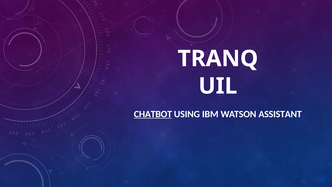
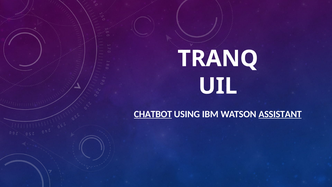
ASSISTANT underline: none -> present (280, 114)
